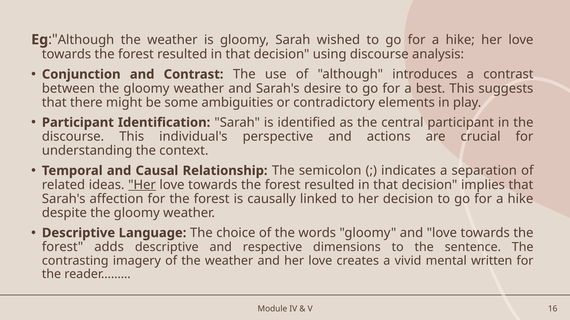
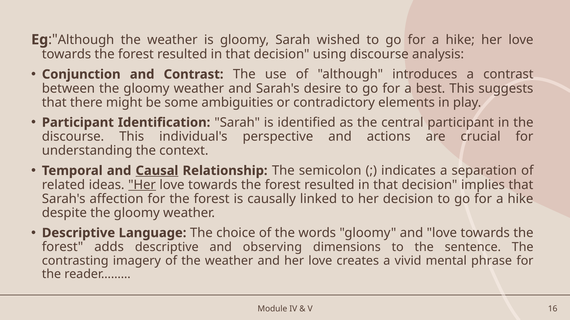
Causal underline: none -> present (157, 171)
respective: respective -> observing (272, 248)
written: written -> phrase (492, 261)
